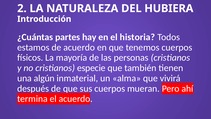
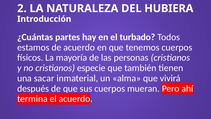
historia: historia -> turbado (137, 37)
algún: algún -> sacar (44, 78)
